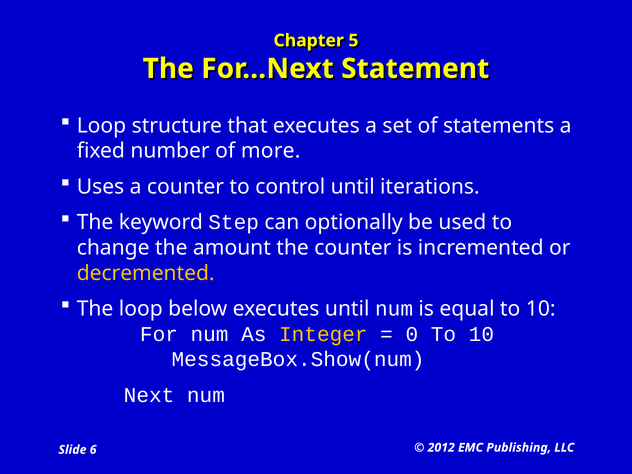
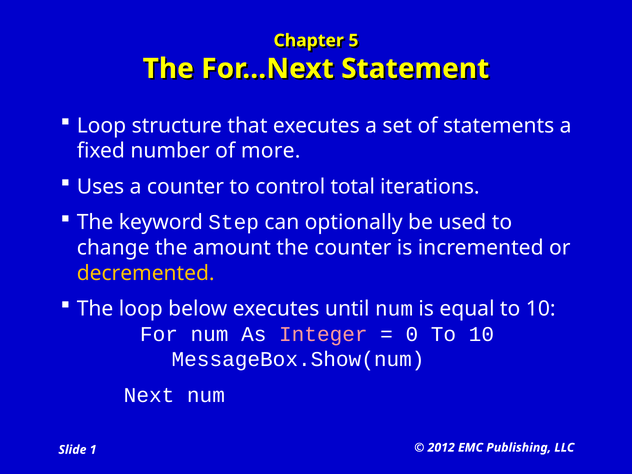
control until: until -> total (353, 187)
Integer colour: yellow -> pink (323, 334)
6: 6 -> 1 (93, 450)
